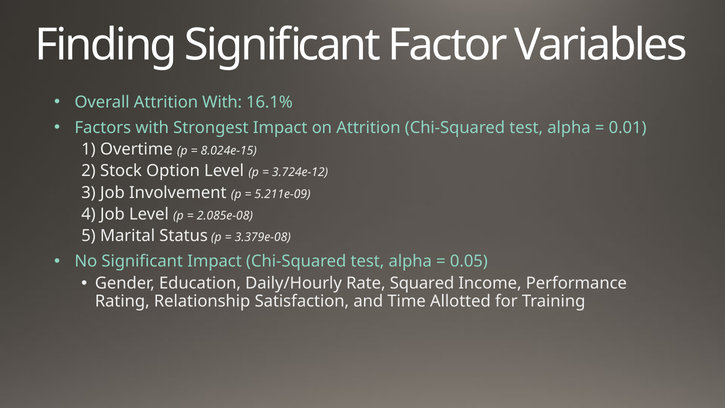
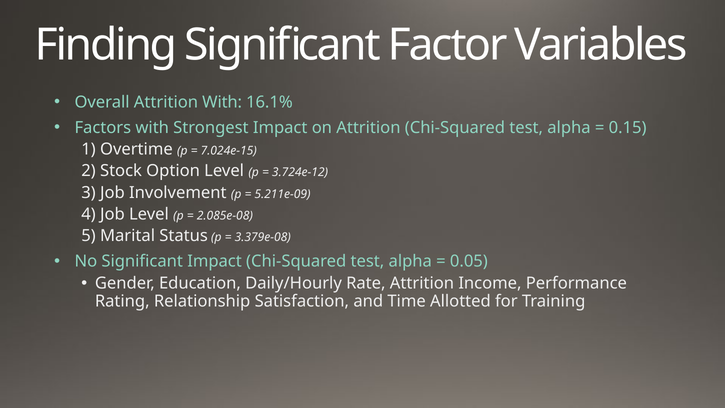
0.01: 0.01 -> 0.15 (628, 127)
8.024e-15: 8.024e-15 -> 7.024e-15 (229, 151)
Rate Squared: Squared -> Attrition (422, 283)
